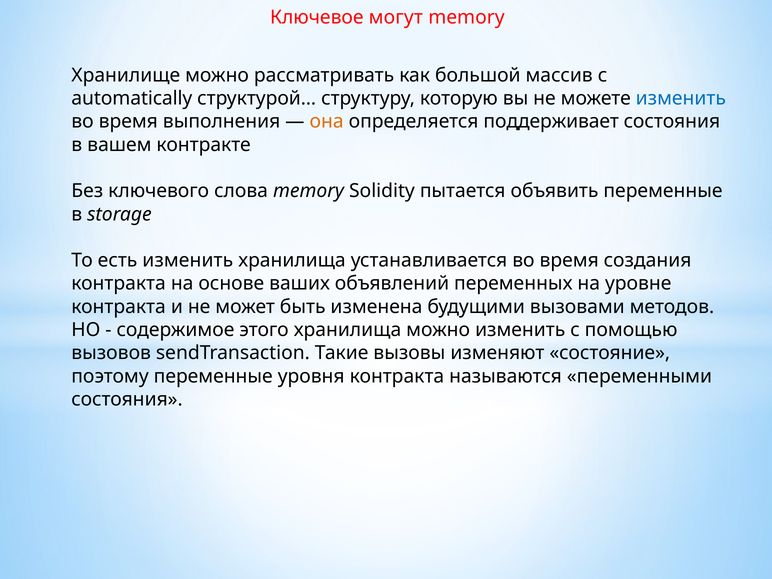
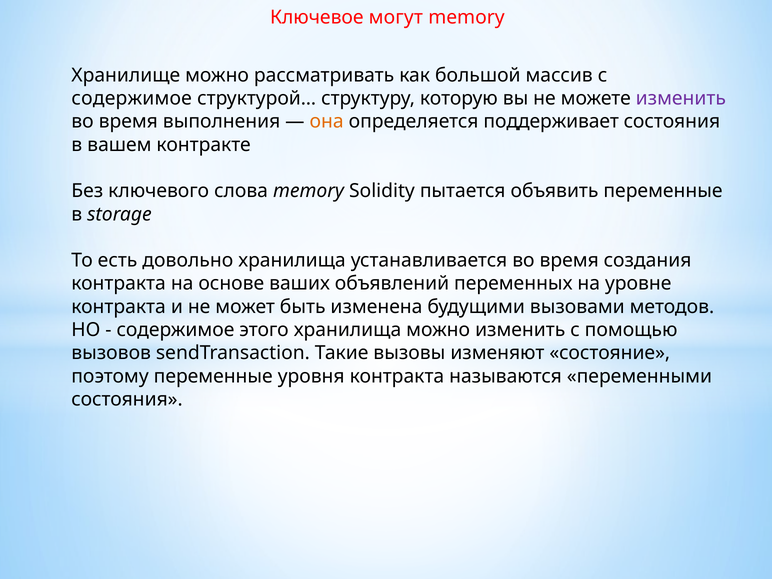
automatically: automatically -> содержимое (132, 98)
изменить colour: blue -> purple (681, 98)
есть изменить: изменить -> довольно (188, 260)
